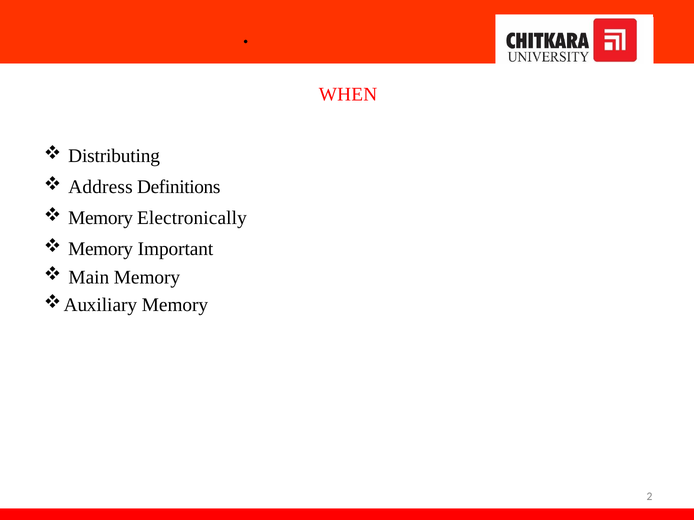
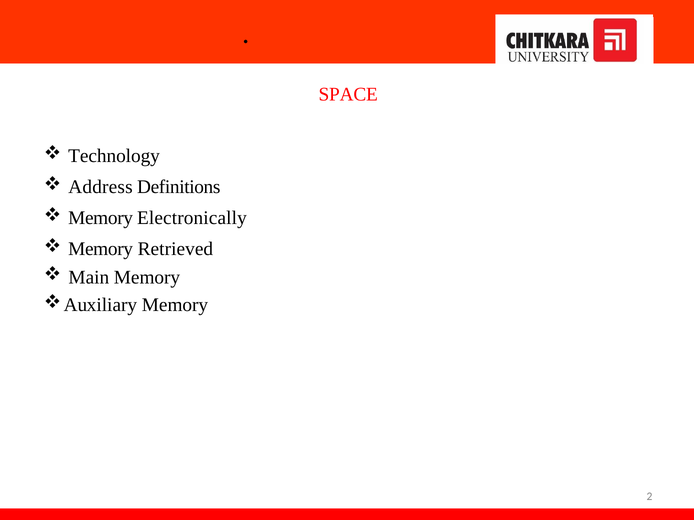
WHEN: WHEN -> SPACE (348, 94)
Distributing: Distributing -> Technology (114, 156)
Important: Important -> Retrieved (175, 249)
